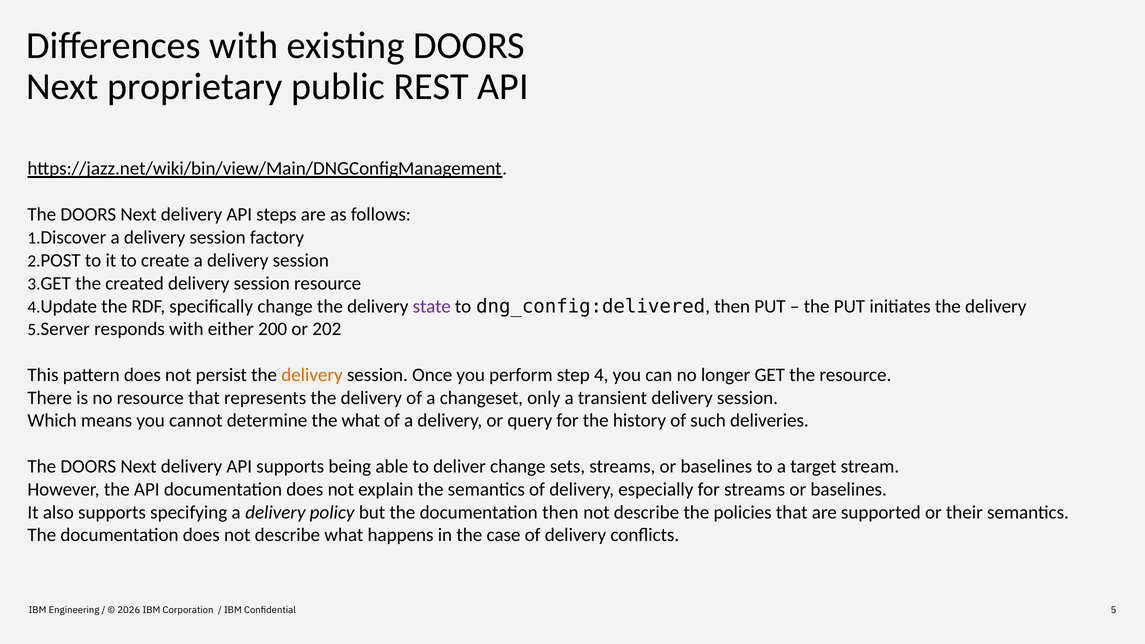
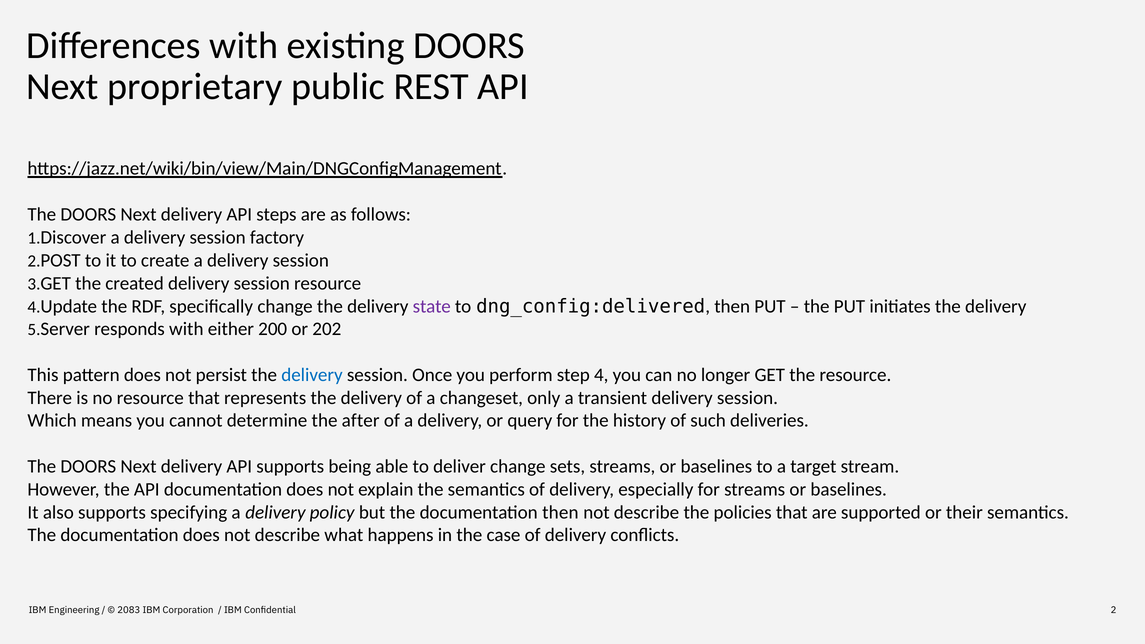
delivery colour: orange -> blue (312, 375)
the what: what -> after (361, 421)
2026: 2026 -> 2083 (129, 610)
5: 5 -> 2 (1114, 610)
